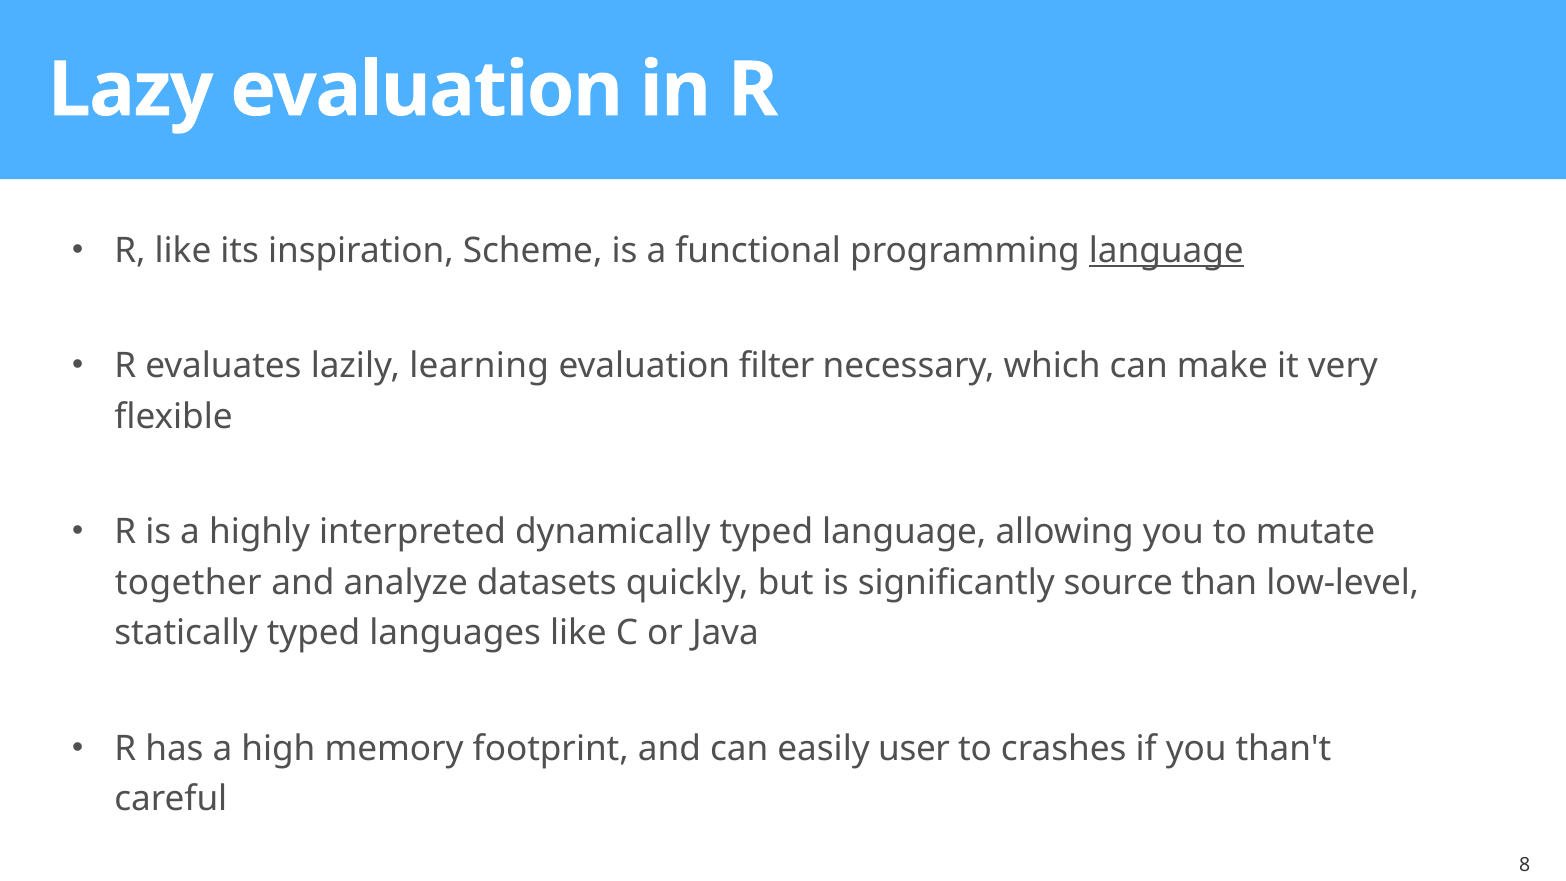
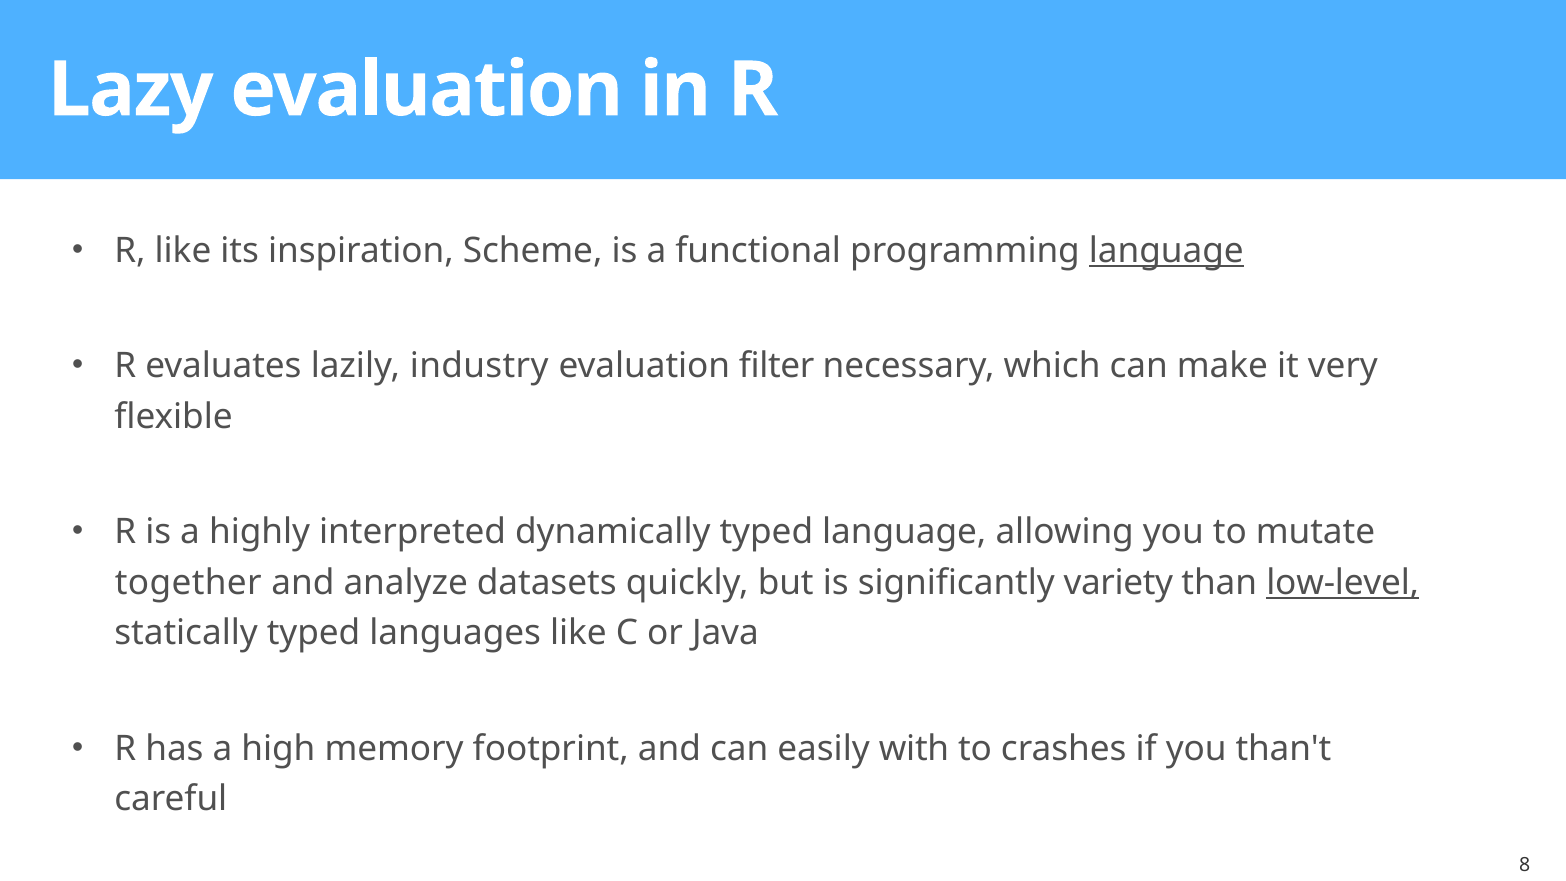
learning: learning -> industry (479, 366)
source: source -> variety (1118, 582)
low-level underline: none -> present (1343, 582)
user: user -> with (914, 748)
